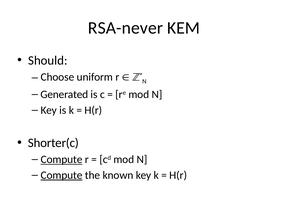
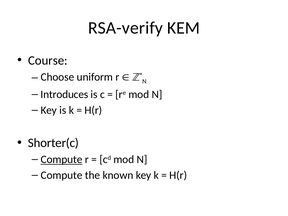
RSA-never: RSA-never -> RSA-verify (125, 28)
Should: Should -> Course (48, 60)
Generated: Generated -> Introduces (64, 94)
Compute underline: present -> none (62, 175)
